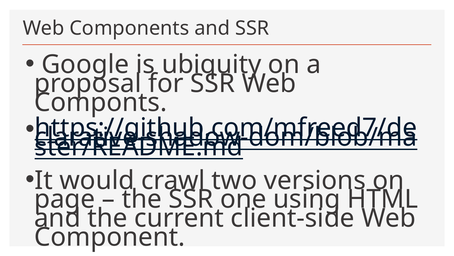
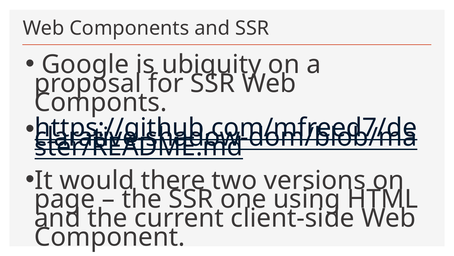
crawl: crawl -> there (173, 180)
